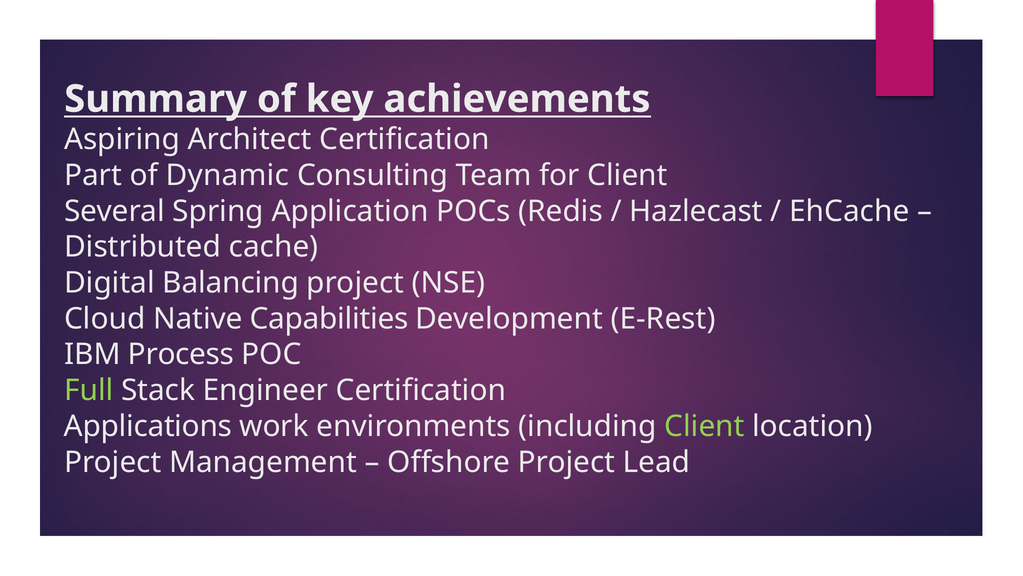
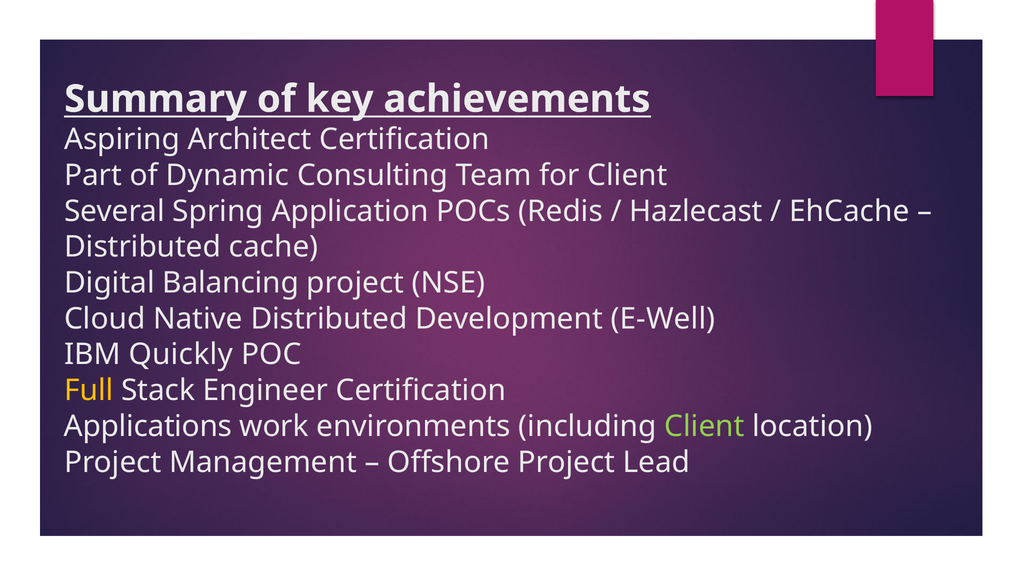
Native Capabilities: Capabilities -> Distributed (329, 318)
E-Rest: E-Rest -> E-Well (663, 318)
Process: Process -> Quickly (181, 354)
Full colour: light green -> yellow (89, 390)
